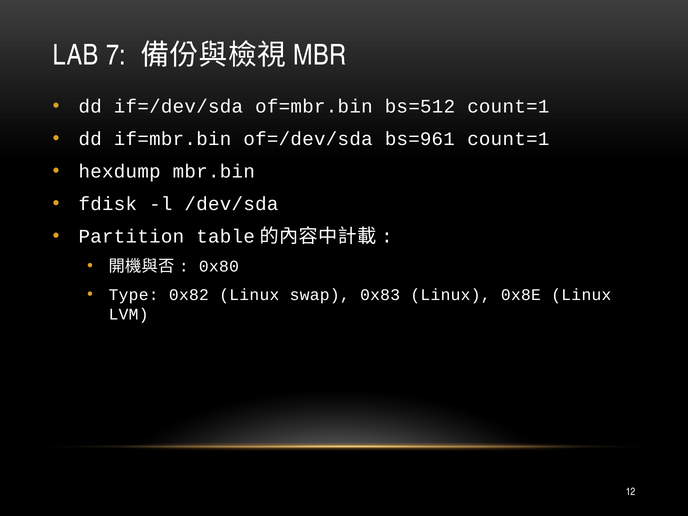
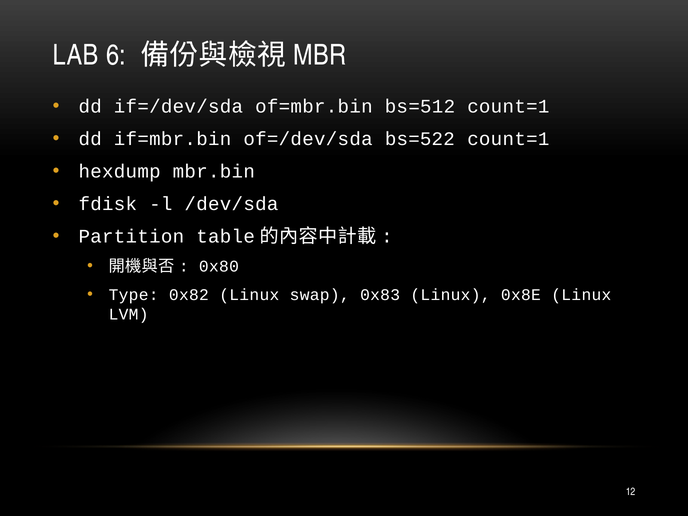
7: 7 -> 6 (116, 55)
bs=961: bs=961 -> bs=522 (420, 139)
